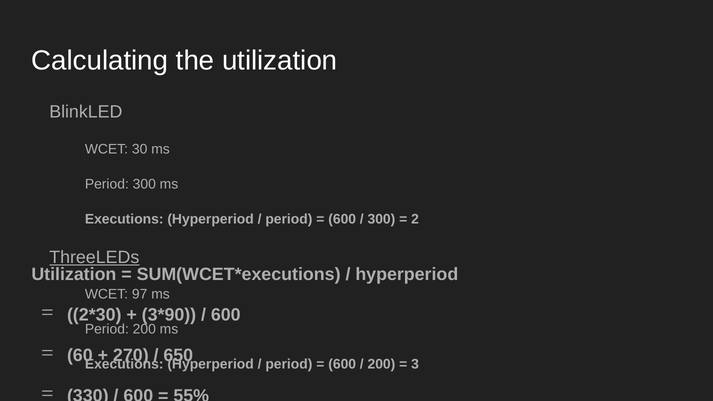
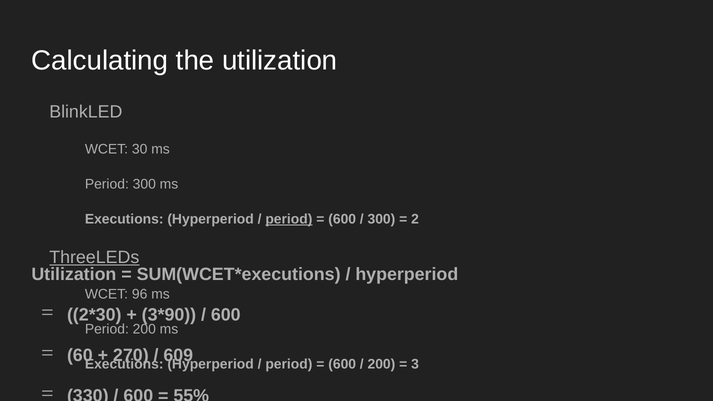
period underline: none -> present (289, 219)
97: 97 -> 96 (140, 294)
650: 650 -> 609 (178, 355)
